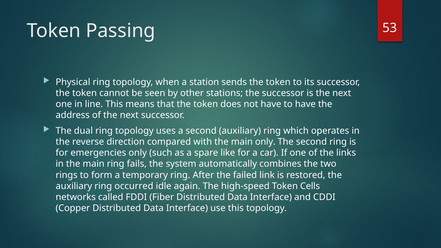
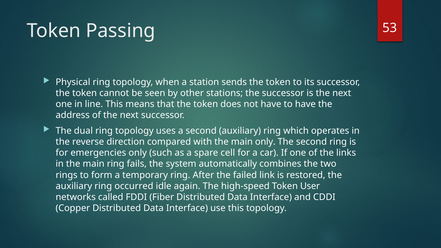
like: like -> cell (228, 153)
Cells: Cells -> User (310, 186)
